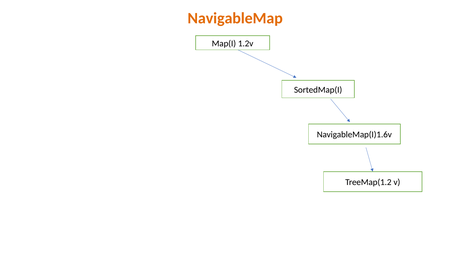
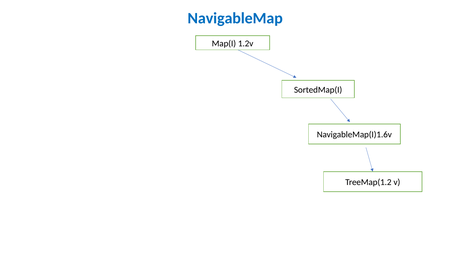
NavigableMap colour: orange -> blue (235, 18)
